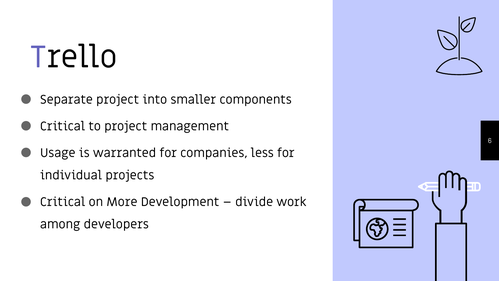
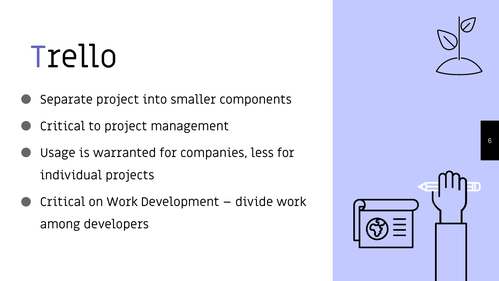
on More: More -> Work (122, 202)
